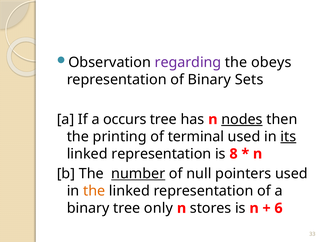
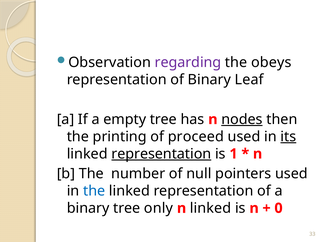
Sets: Sets -> Leaf (249, 80)
occurs: occurs -> empty (125, 119)
terminal: terminal -> proceed (196, 137)
representation underline: none -> present (161, 154)
8: 8 -> 1 (234, 154)
number underline: present -> none (138, 174)
the colour: orange -> blue (94, 191)
n stores: stores -> linked (211, 208)
6: 6 -> 0 (279, 208)
